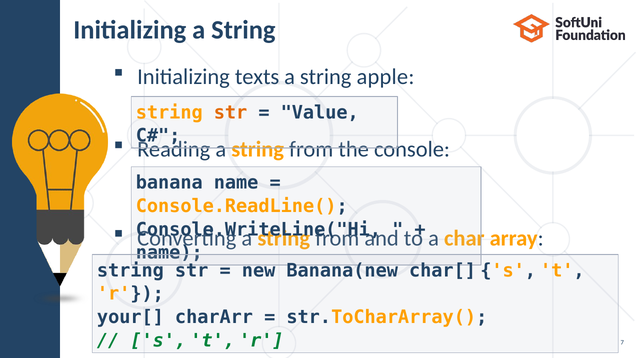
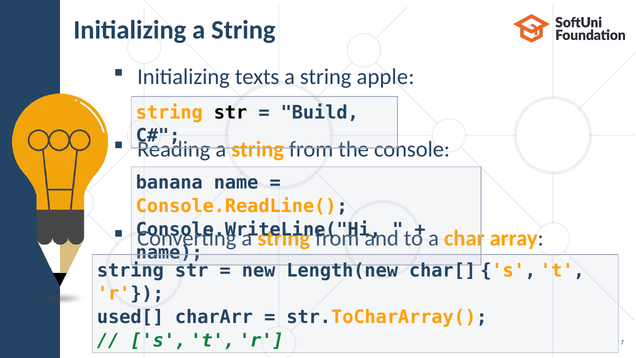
str colour: orange -> black (231, 112)
Value: Value -> Build (320, 112)
Banana(new: Banana(new -> Length(new (342, 270)
your[: your[ -> used[ (130, 317)
